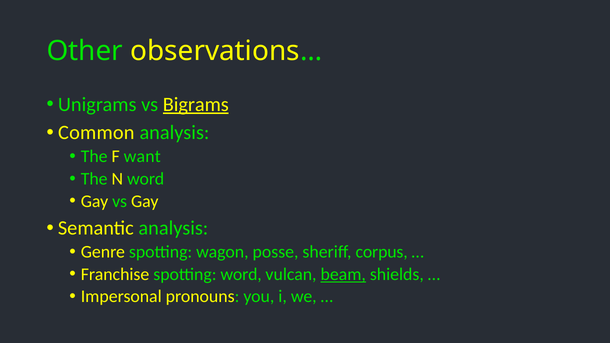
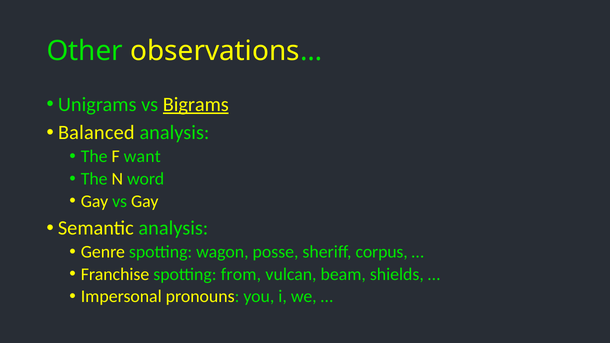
Common: Common -> Balanced (96, 133)
spotting word: word -> from (241, 274)
beam underline: present -> none (343, 274)
